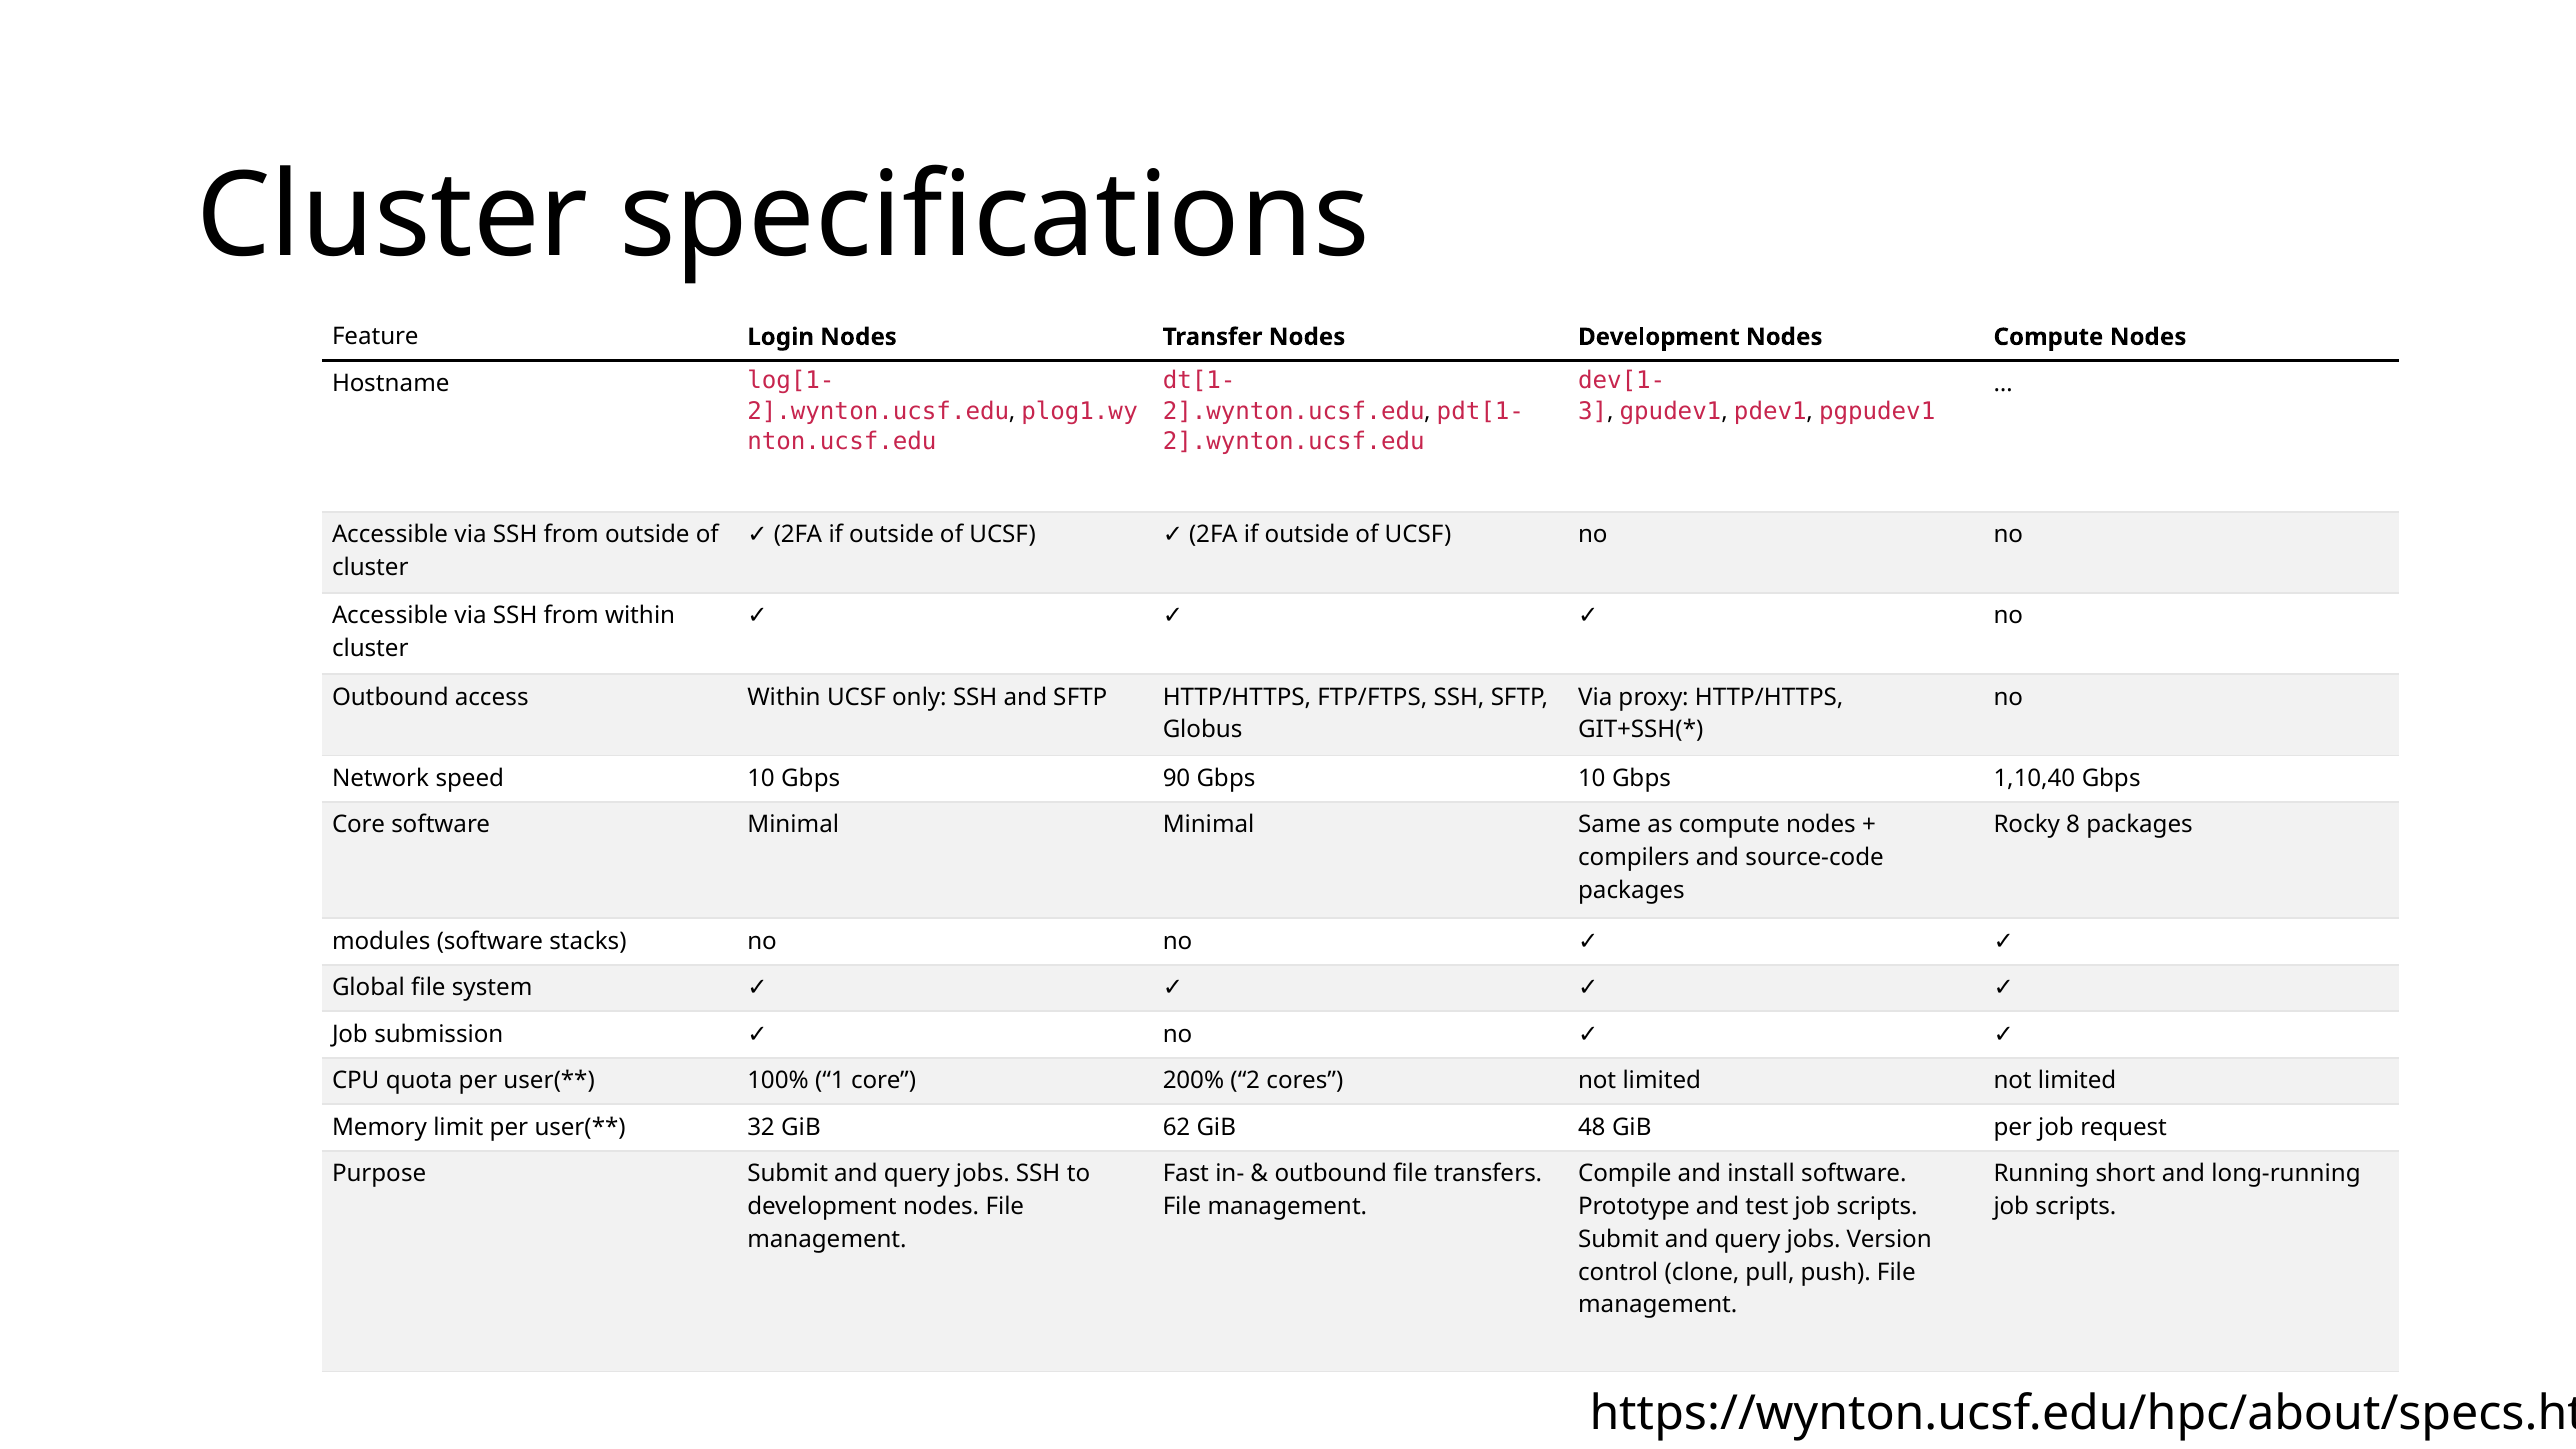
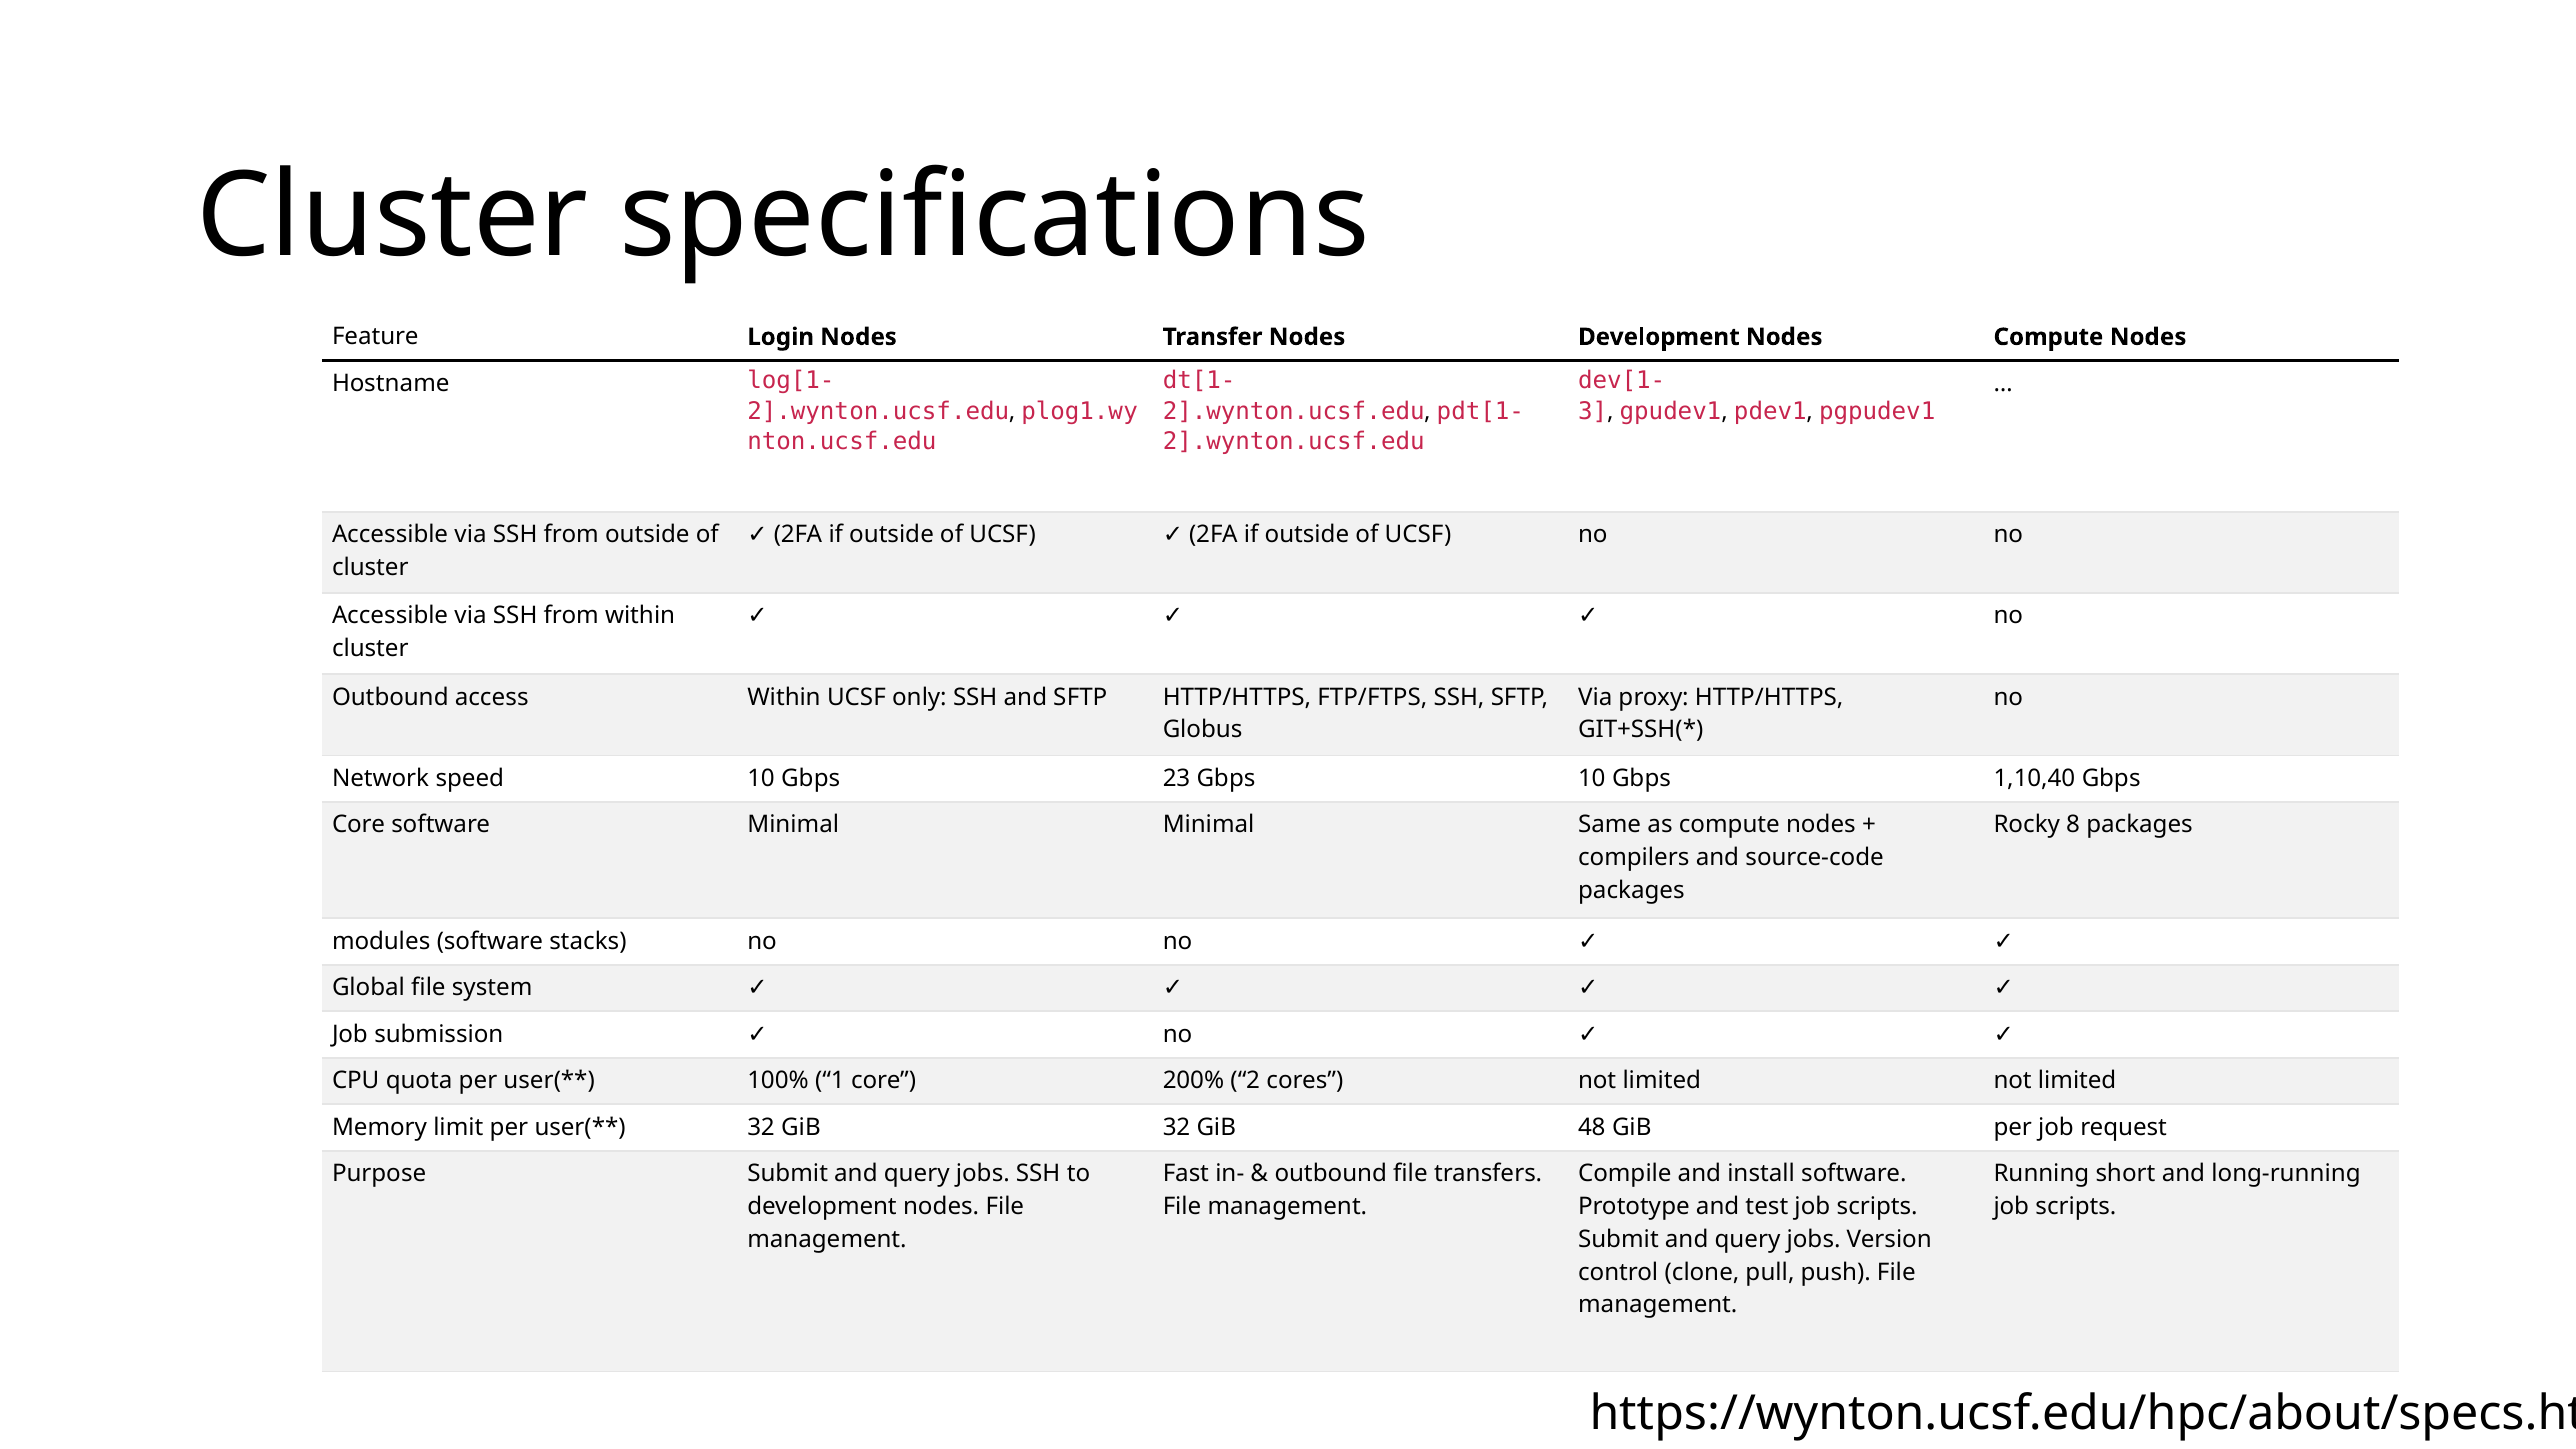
90: 90 -> 23 (1177, 778)
GiB 62: 62 -> 32 (1177, 1127)
